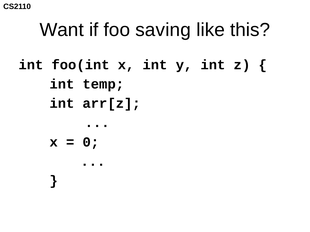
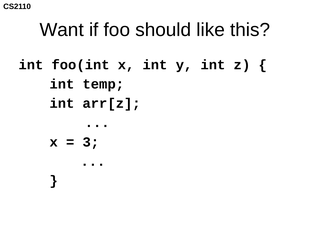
saving: saving -> should (163, 30)
0: 0 -> 3 (91, 142)
